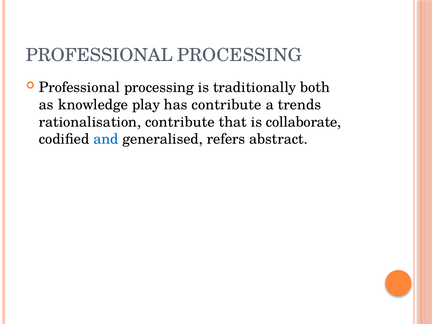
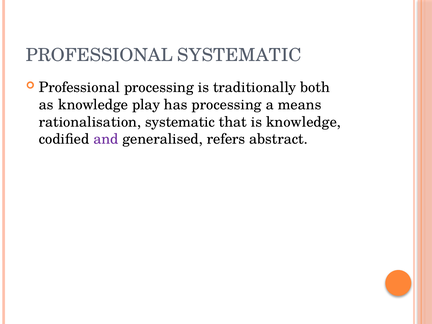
PROCESSING: PROCESSING -> SYSTEMATIC (239, 55)
has contribute: contribute -> processing (227, 105)
trends: trends -> means (300, 105)
rationalisation contribute: contribute -> systematic (180, 122)
is collaborate: collaborate -> knowledge (303, 122)
and colour: blue -> purple (106, 139)
